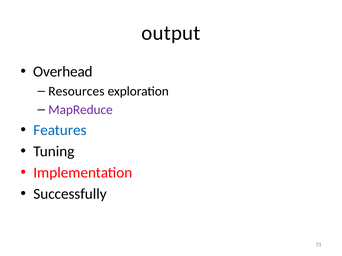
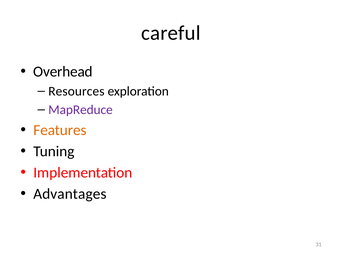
output: output -> careful (171, 33)
Features colour: blue -> orange (60, 130)
Successfully: Successfully -> Advantages (70, 194)
